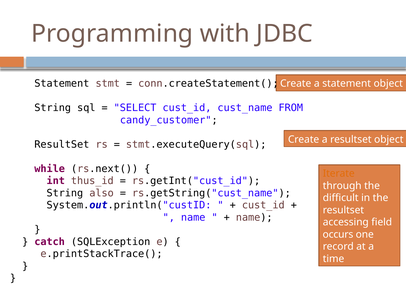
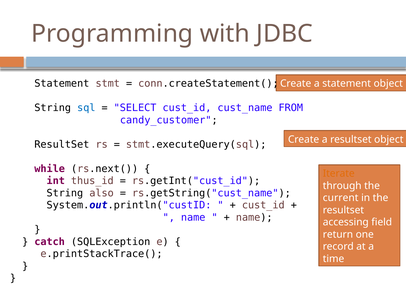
sql colour: black -> blue (86, 108)
difficult: difficult -> current (341, 198)
occurs: occurs -> return (338, 235)
